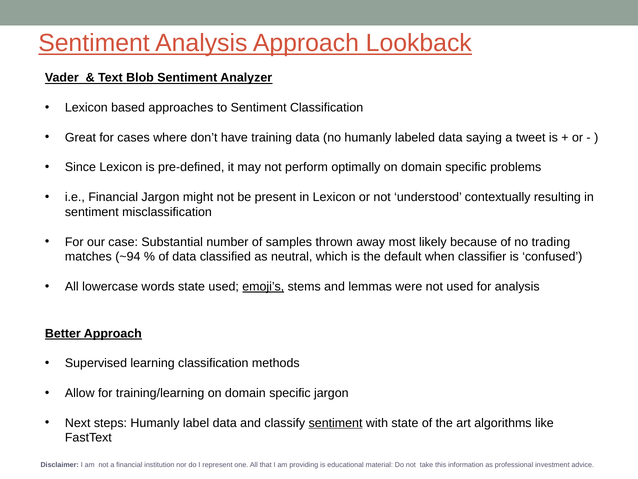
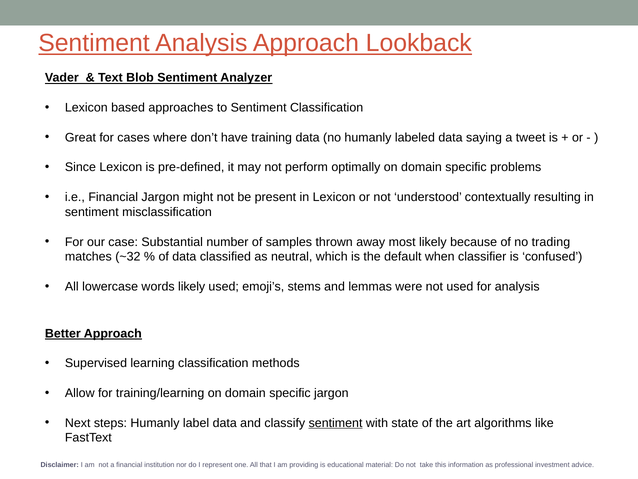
~94: ~94 -> ~32 (128, 257)
words state: state -> likely (192, 286)
emoji’s underline: present -> none (263, 286)
